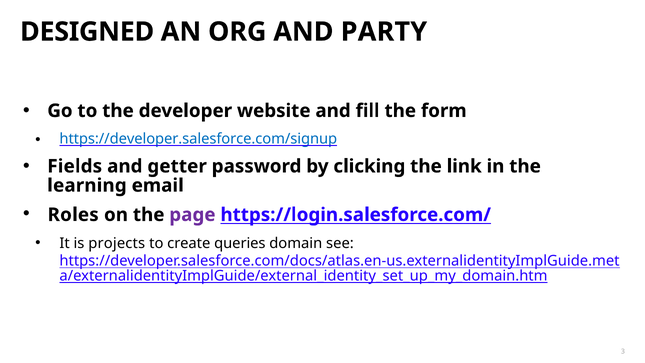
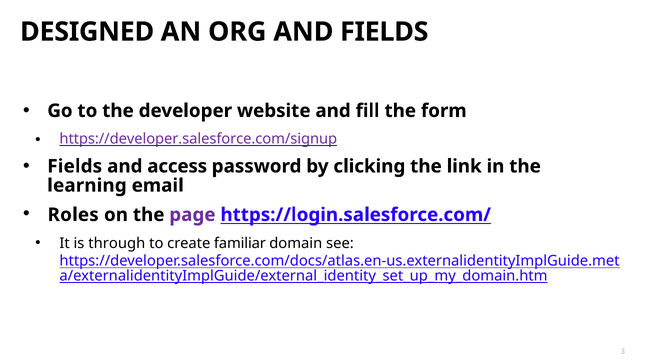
AND PARTY: PARTY -> FIELDS (384, 32)
https://developer.salesforce.com/signup colour: blue -> purple (198, 139)
getter: getter -> access (177, 166)
projects: projects -> through (117, 243)
queries: queries -> familiar (240, 243)
